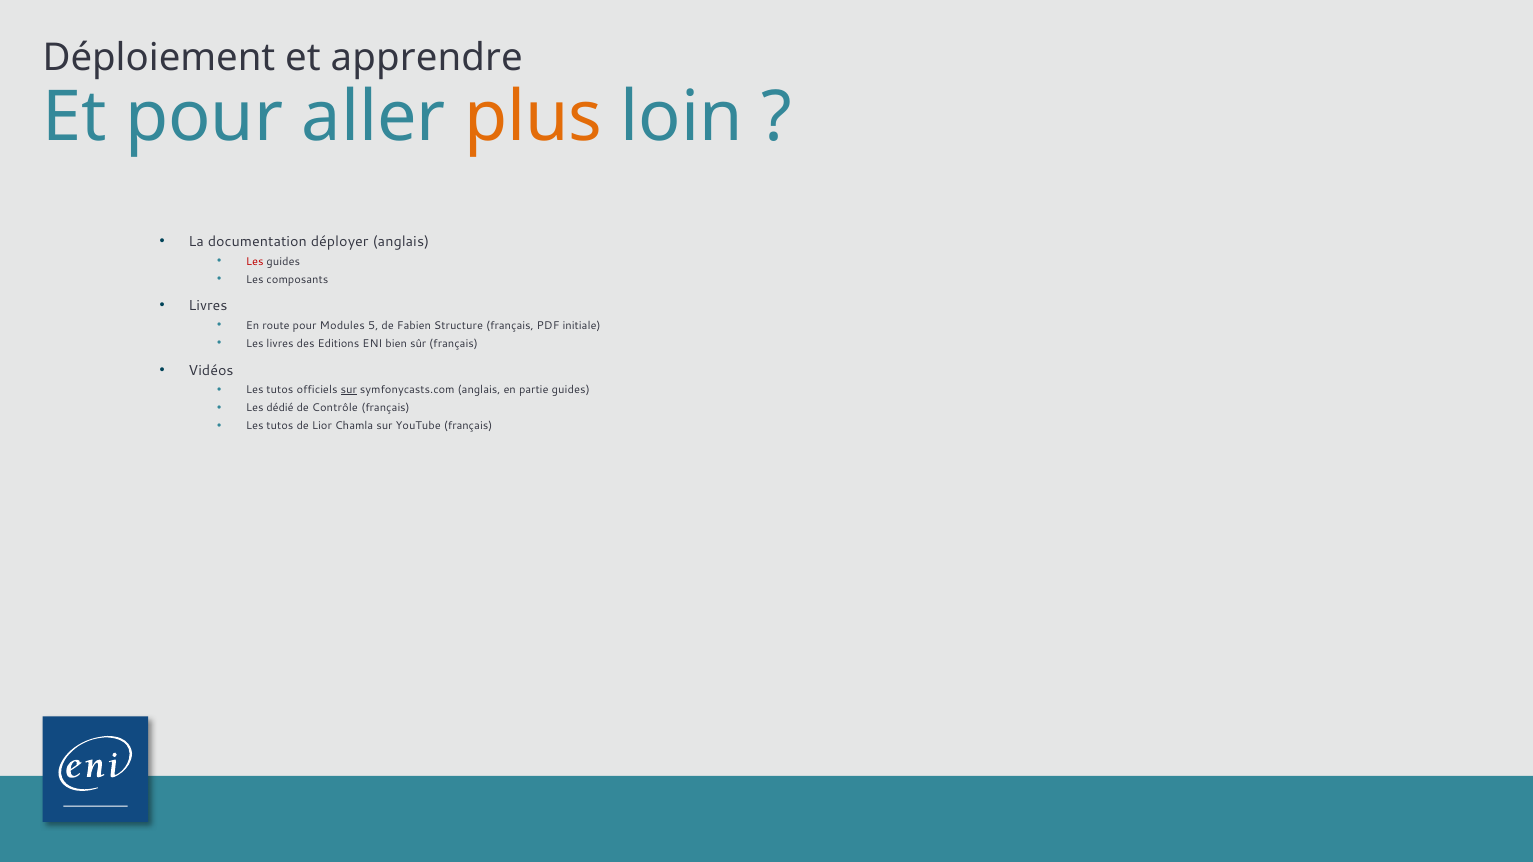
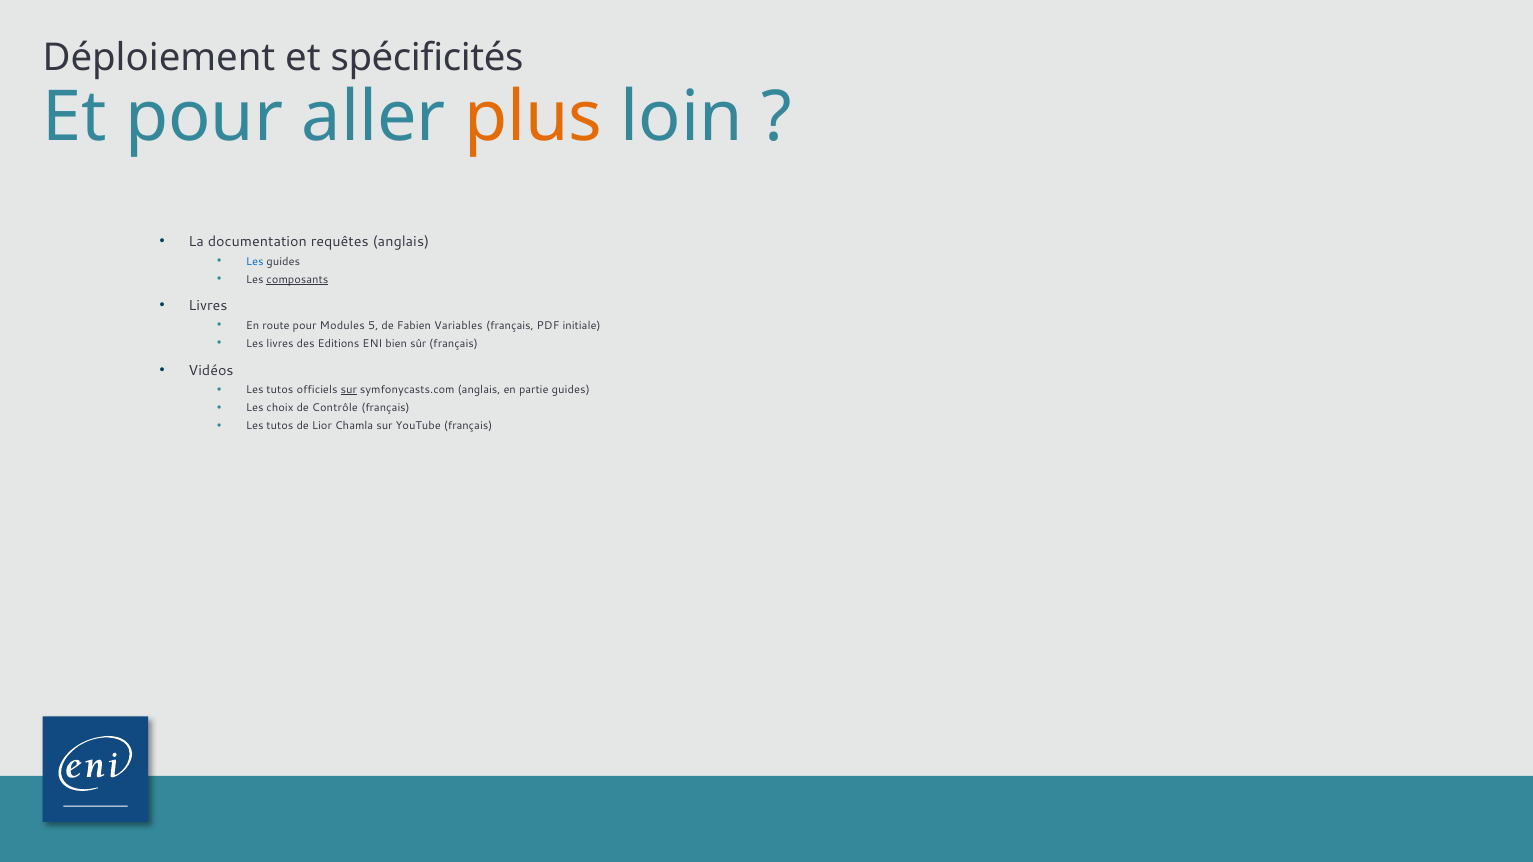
apprendre: apprendre -> spécificités (427, 57)
déployer: déployer -> requêtes (340, 242)
Les colour: red -> blue (255, 261)
composants underline: none -> present (297, 279)
Structure: Structure -> Variables (458, 326)
dédié: dédié -> choix (280, 408)
